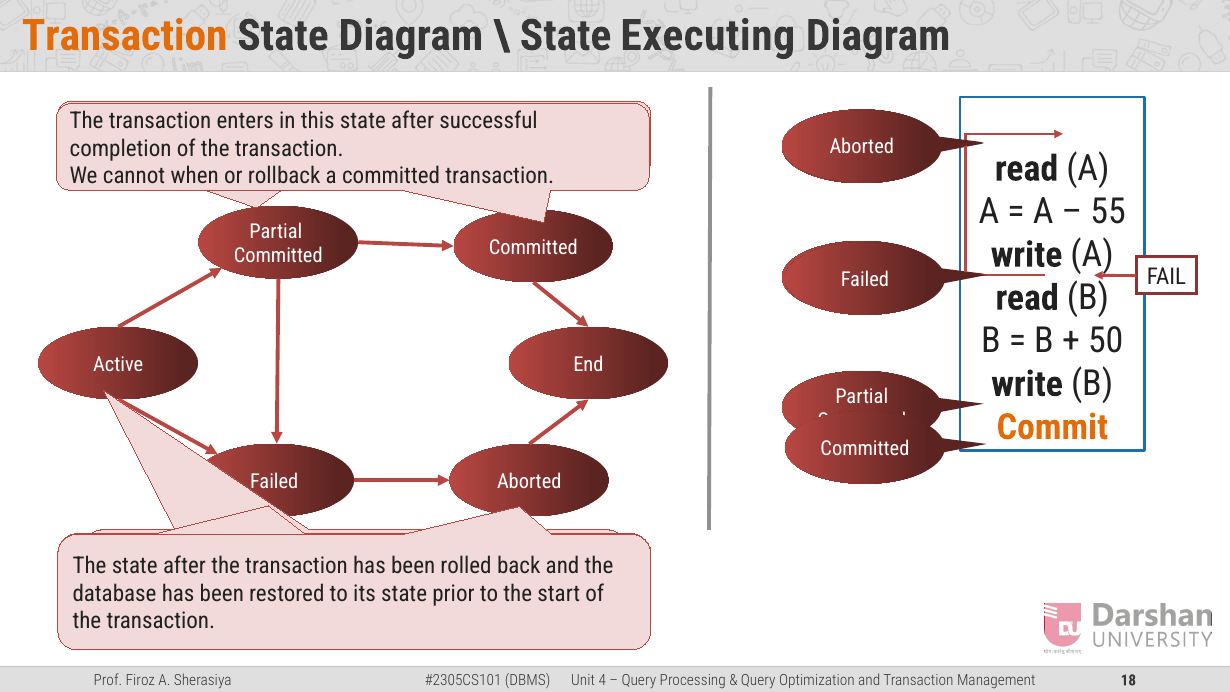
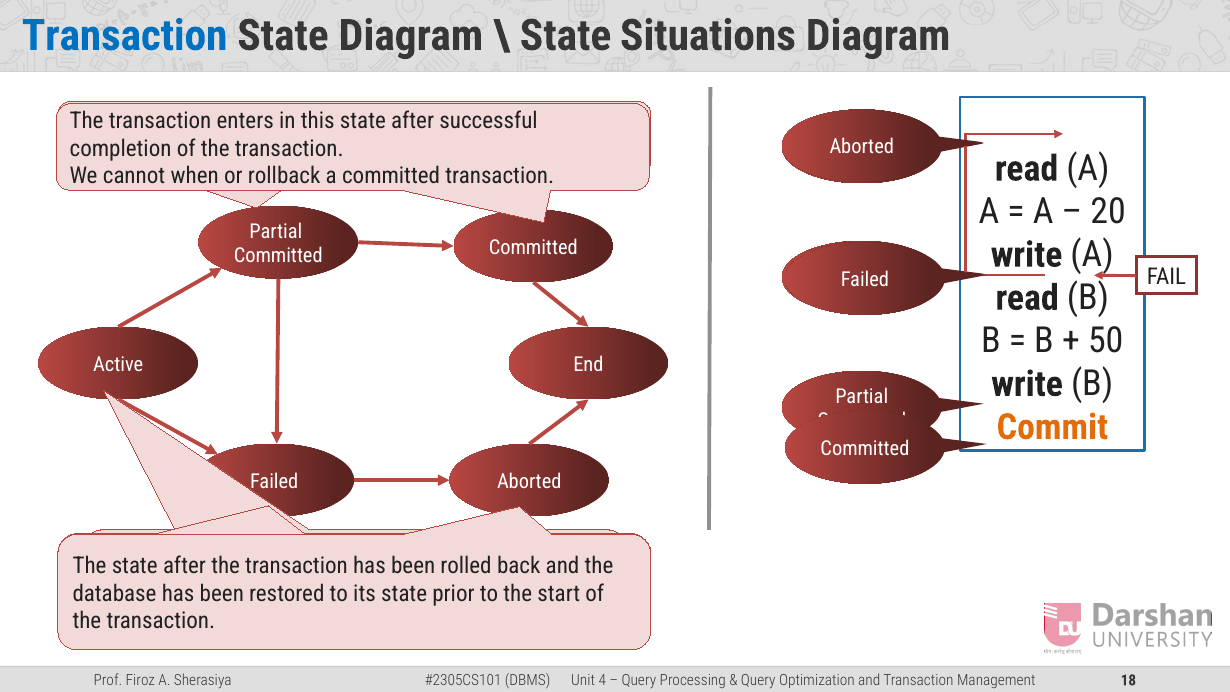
Transaction colour: orange -> blue (125, 36)
State Executing: Executing -> Situations (708, 36)
55: 55 -> 20 (1108, 212)
